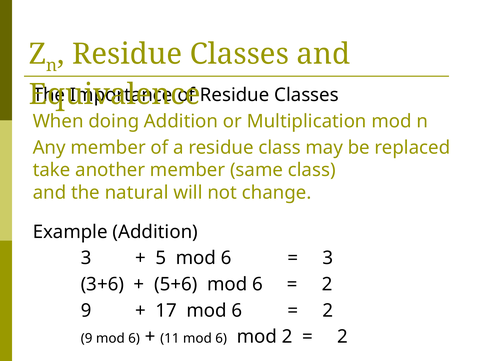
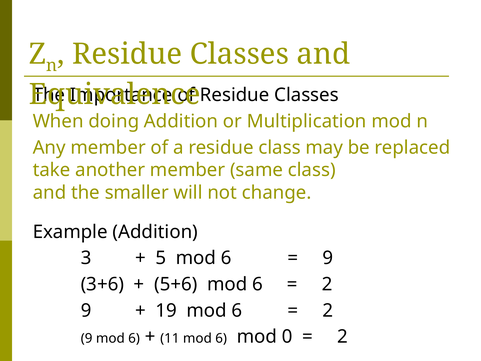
natural: natural -> smaller (137, 192)
3: 3 -> 9 (328, 258)
17: 17 -> 19 (166, 310)
mod 2: 2 -> 0 (287, 337)
